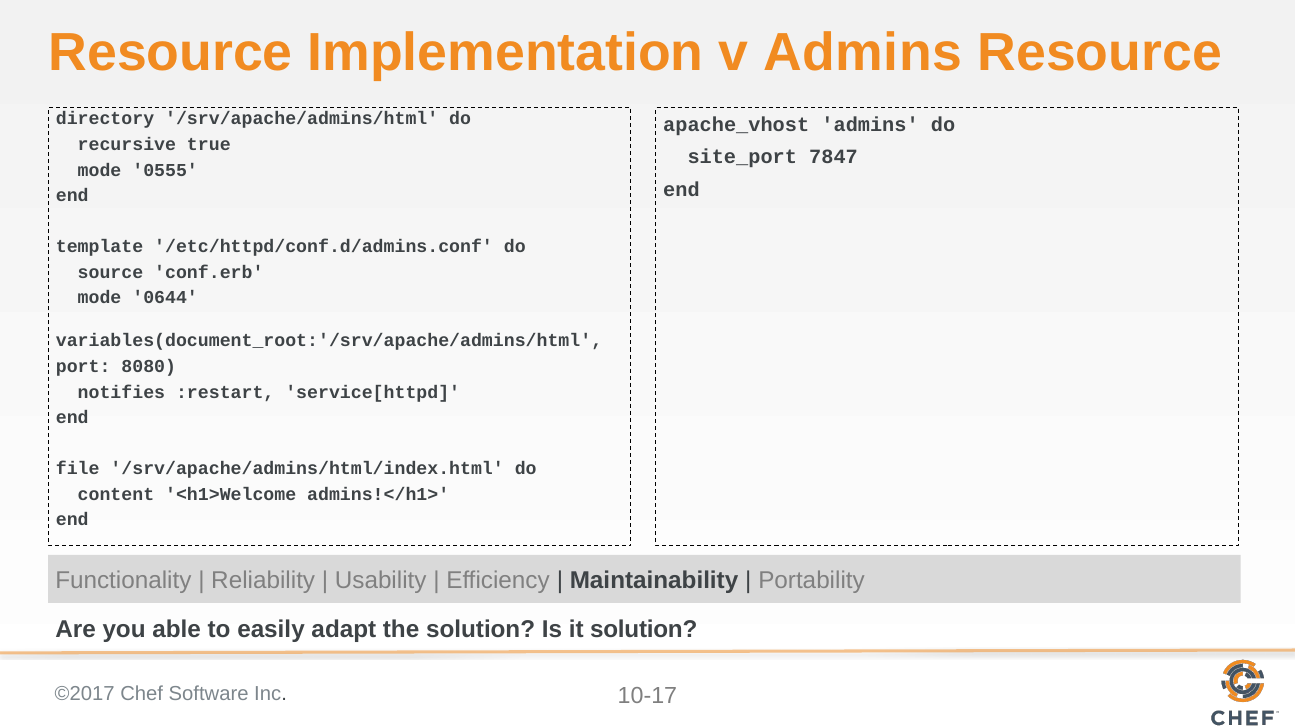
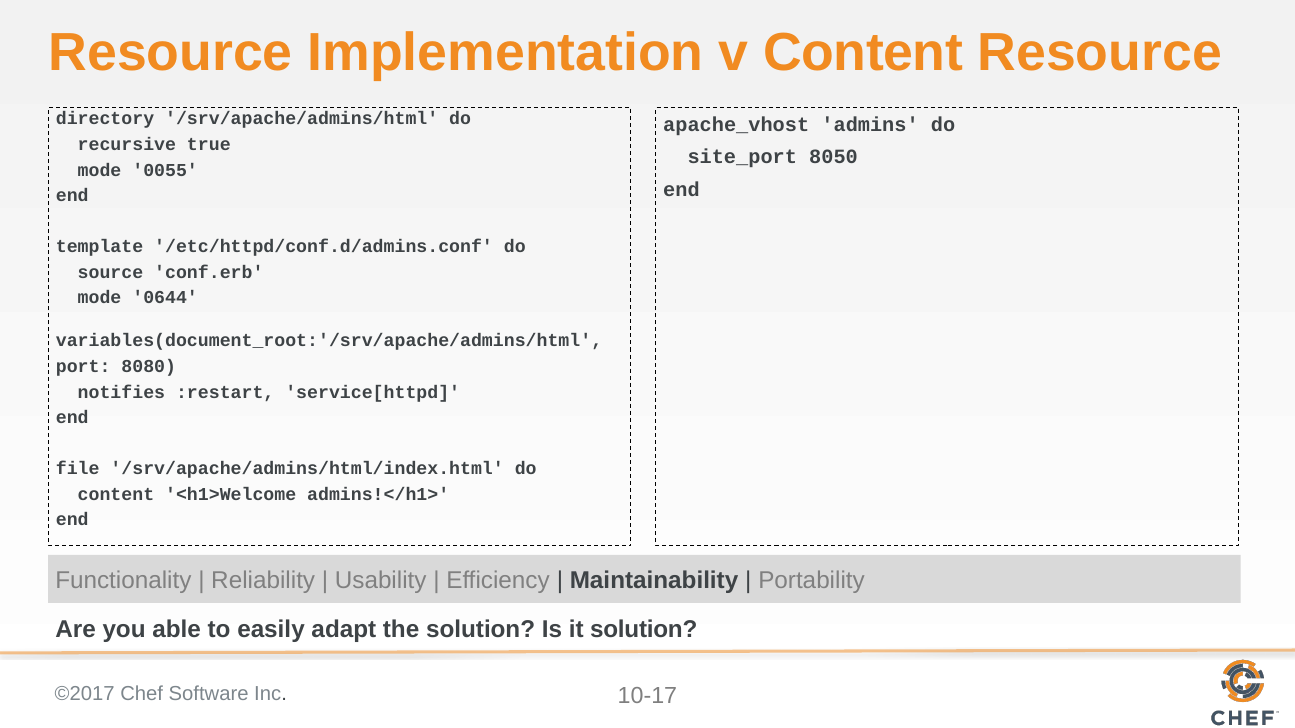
v Admins: Admins -> Content (863, 53)
7847: 7847 -> 8050 (834, 157)
0555: 0555 -> 0055 (165, 170)
